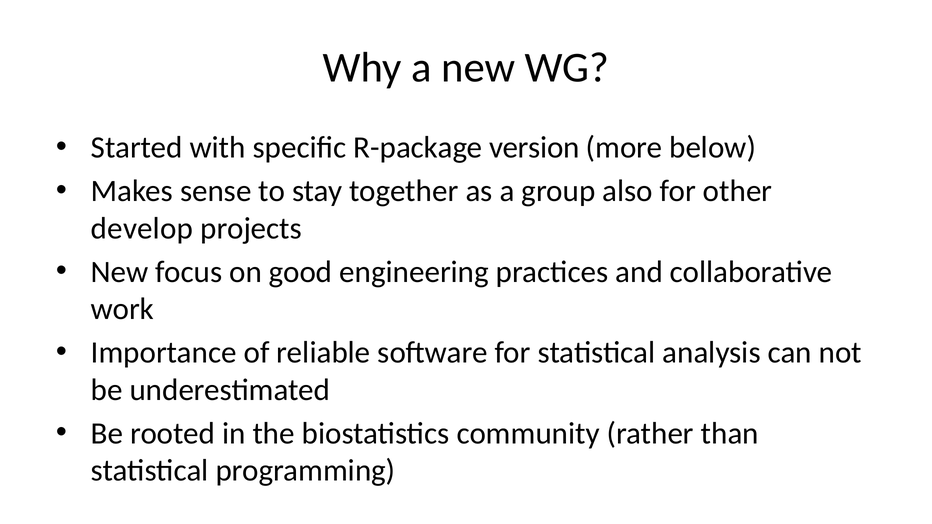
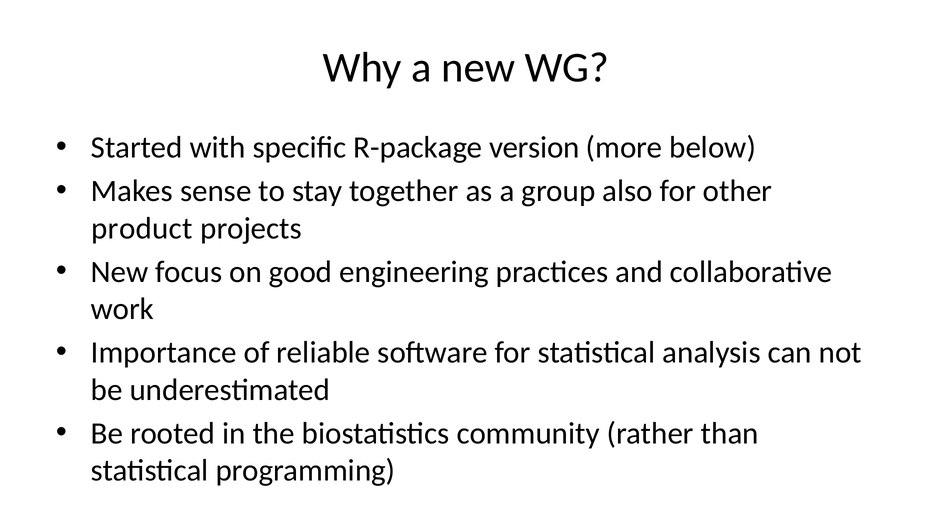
develop: develop -> product (142, 229)
